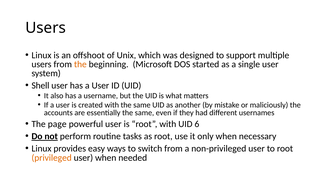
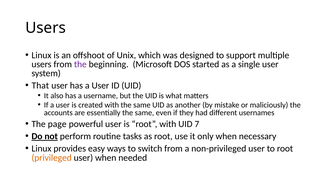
the colour: orange -> purple (80, 64)
Shell: Shell -> That (40, 86)
6: 6 -> 7 (197, 124)
